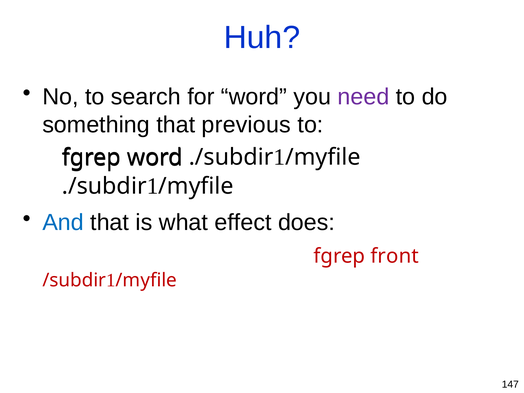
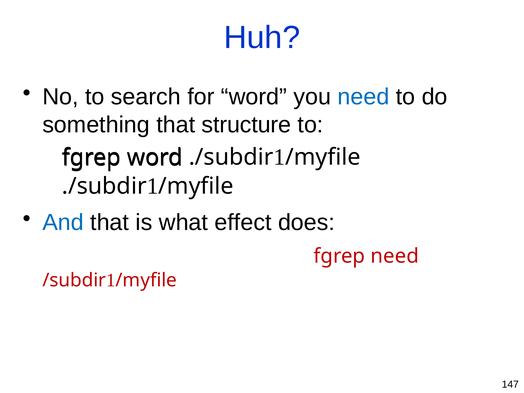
need colour: purple -> blue (363, 97)
previous: previous -> structure (246, 125)
fgrep front: front -> need (395, 256)
